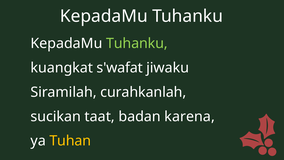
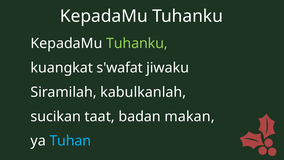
curahkanlah: curahkanlah -> kabulkanlah (143, 92)
karena: karena -> makan (190, 116)
Tuhan colour: yellow -> light blue (70, 141)
